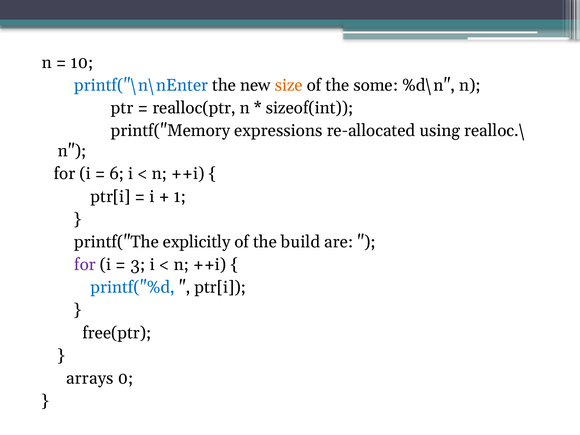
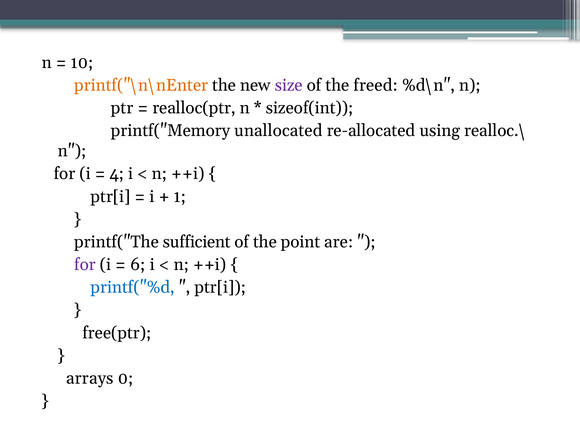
printf("\n\nEnter colour: blue -> orange (141, 85)
size colour: orange -> purple (289, 85)
some: some -> freed (376, 85)
expressions: expressions -> unallocated (278, 131)
6: 6 -> 4 (117, 174)
explicitly: explicitly -> sufficient (197, 242)
build: build -> point (301, 242)
3: 3 -> 6 (138, 265)
